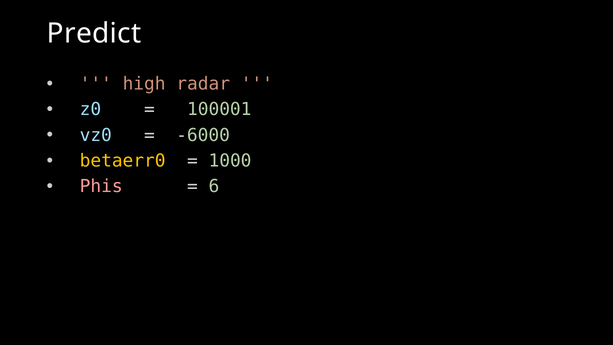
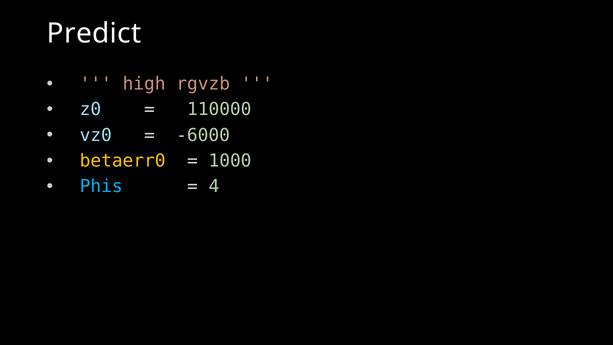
radar: radar -> rgvzb (203, 84)
100001: 100001 -> 110000 (219, 109)
Phis colour: pink -> light blue (101, 186)
6: 6 -> 4 (214, 186)
